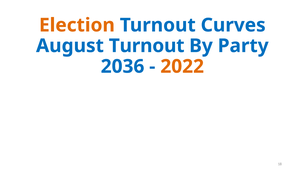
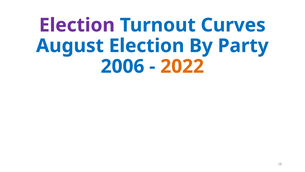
Election colour: orange -> purple (77, 25)
August Turnout: Turnout -> Election (147, 46)
2036: 2036 -> 2006 (123, 66)
